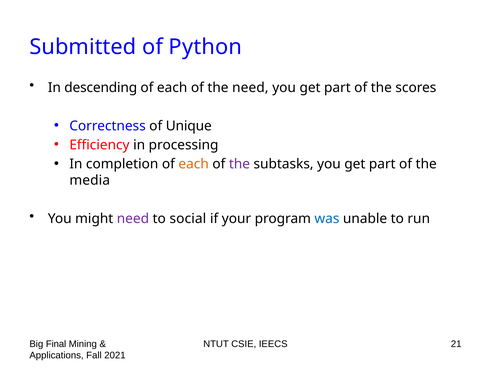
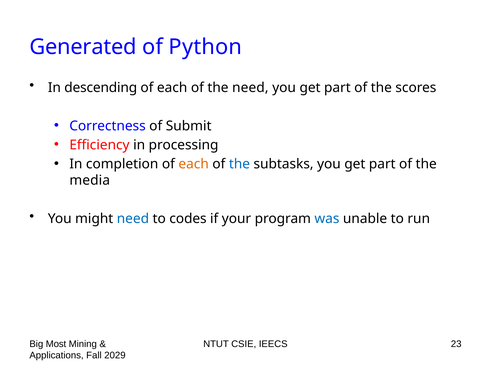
Submitted: Submitted -> Generated (83, 47)
Unique: Unique -> Submit (189, 126)
the colour: purple -> blue (239, 164)
need colour: purple -> blue (133, 219)
social: social -> codes (188, 219)
Final: Final -> Most (56, 344)
21: 21 -> 23 (456, 344)
2021: 2021 -> 2029 (115, 356)
